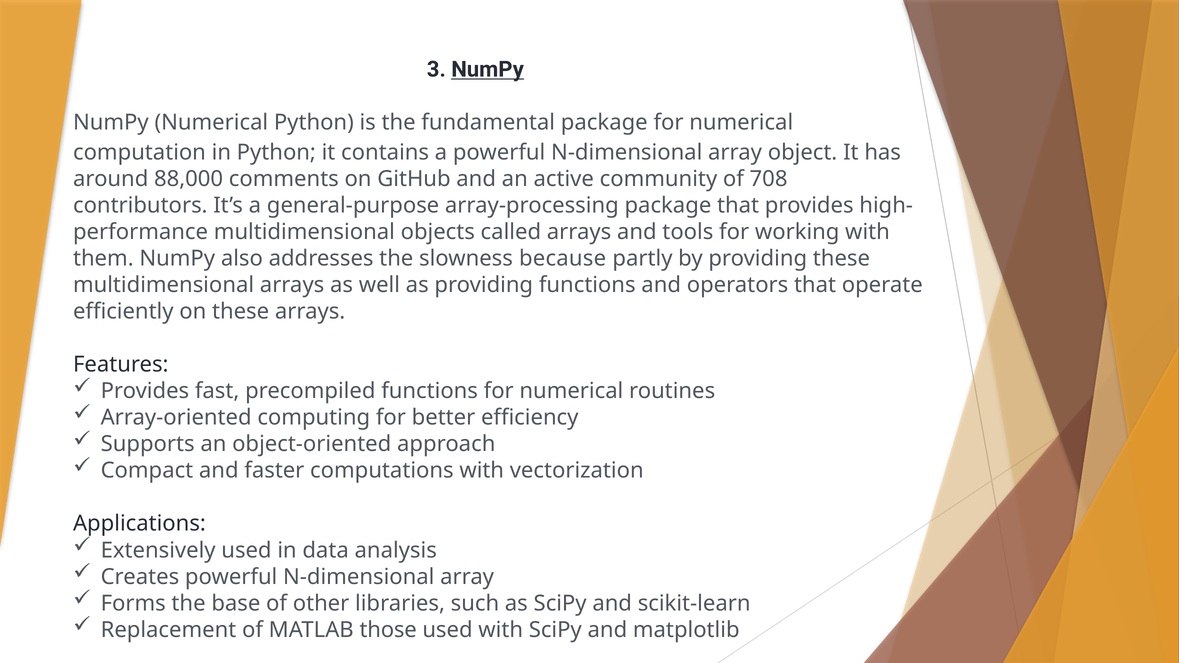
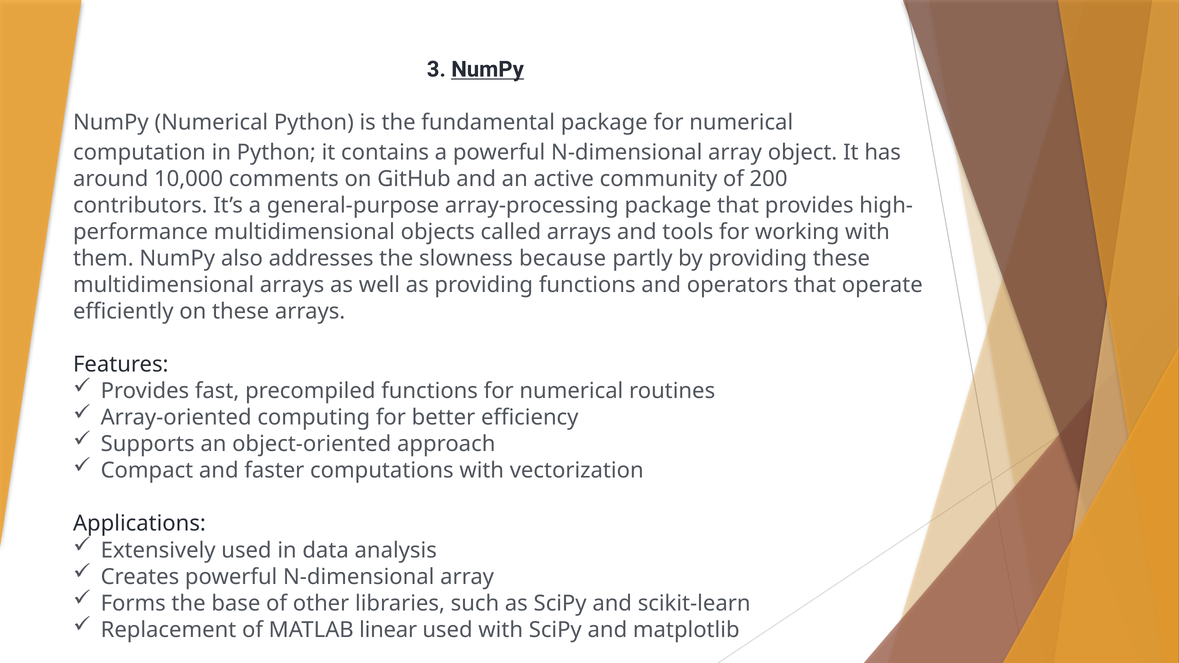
88,000: 88,000 -> 10,000 (189, 179)
708: 708 -> 200 (769, 179)
those: those -> linear (388, 630)
